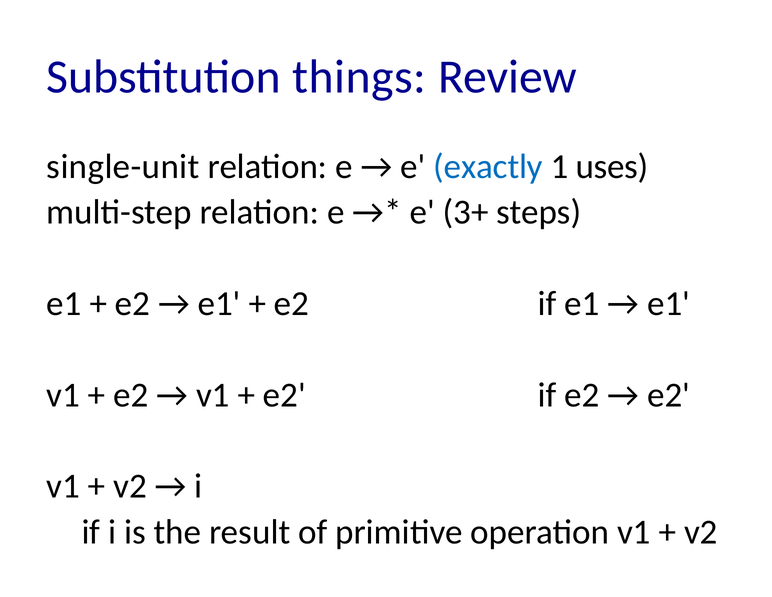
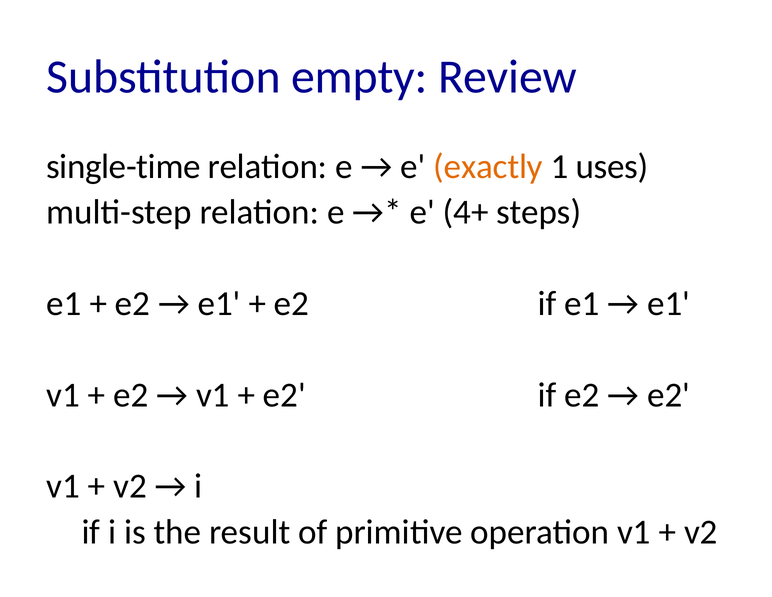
things: things -> empty (359, 77)
single-unit: single-unit -> single-time (123, 167)
exactly colour: blue -> orange (488, 167)
3+: 3+ -> 4+ (466, 212)
